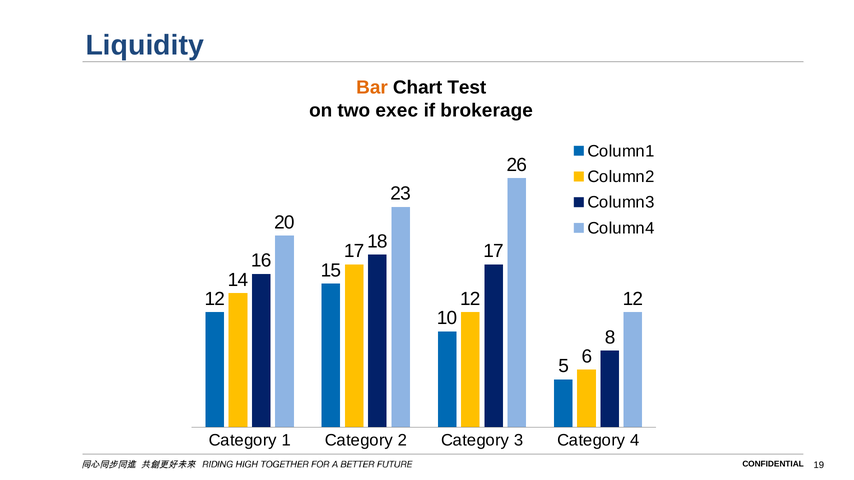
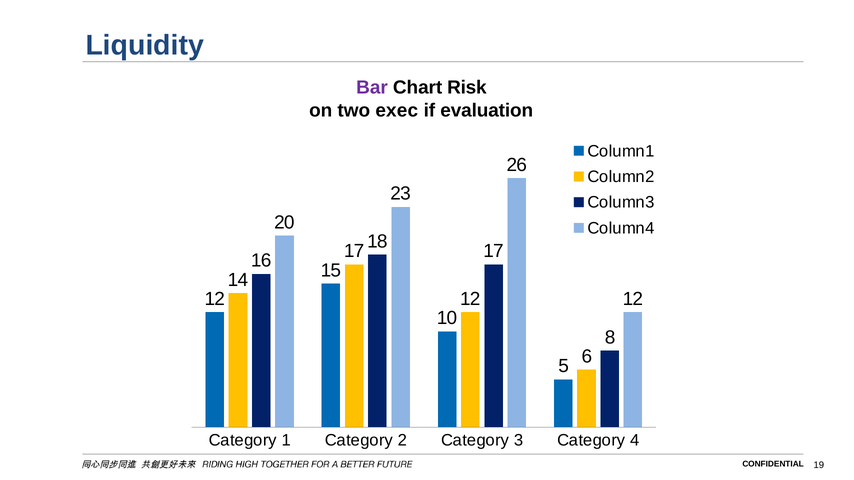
Bar colour: orange -> purple (372, 88)
Test: Test -> Risk (467, 88)
brokerage: brokerage -> evaluation (487, 111)
